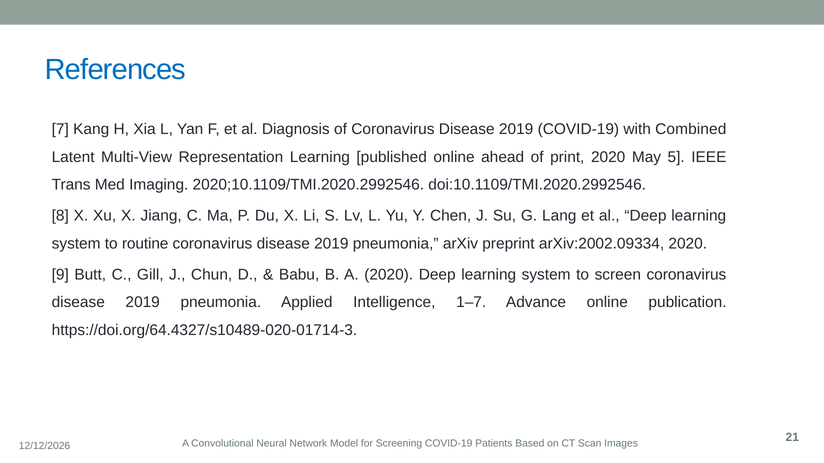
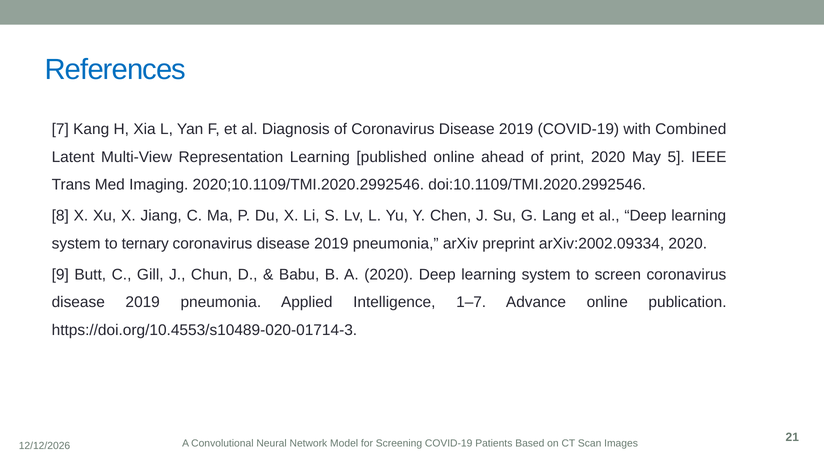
routine: routine -> ternary (145, 244)
https://doi.org/64.4327/s10489-020-01714-3: https://doi.org/64.4327/s10489-020-01714-3 -> https://doi.org/10.4553/s10489-020-01714-3 (204, 330)
